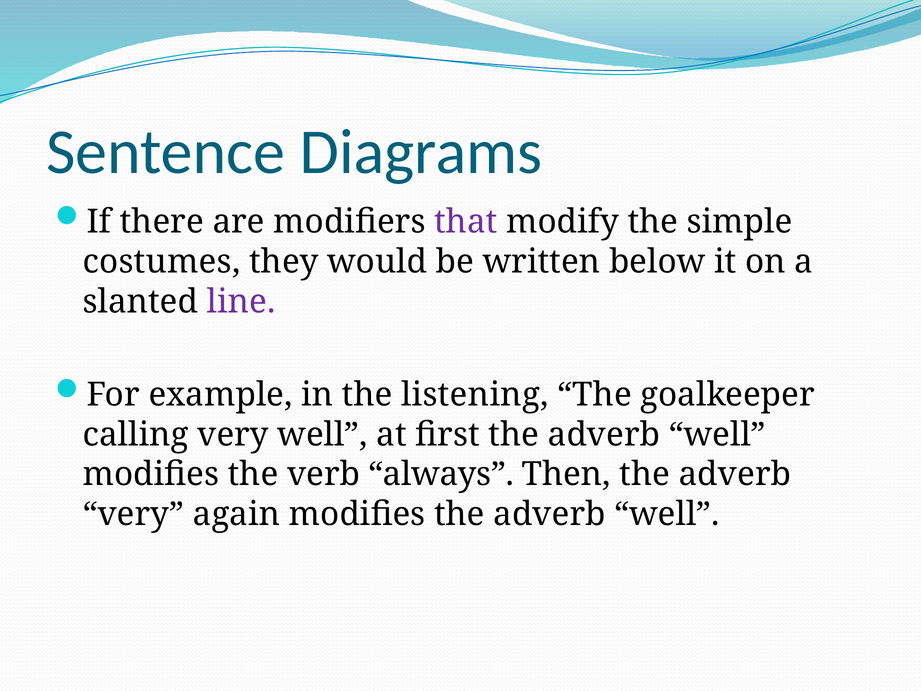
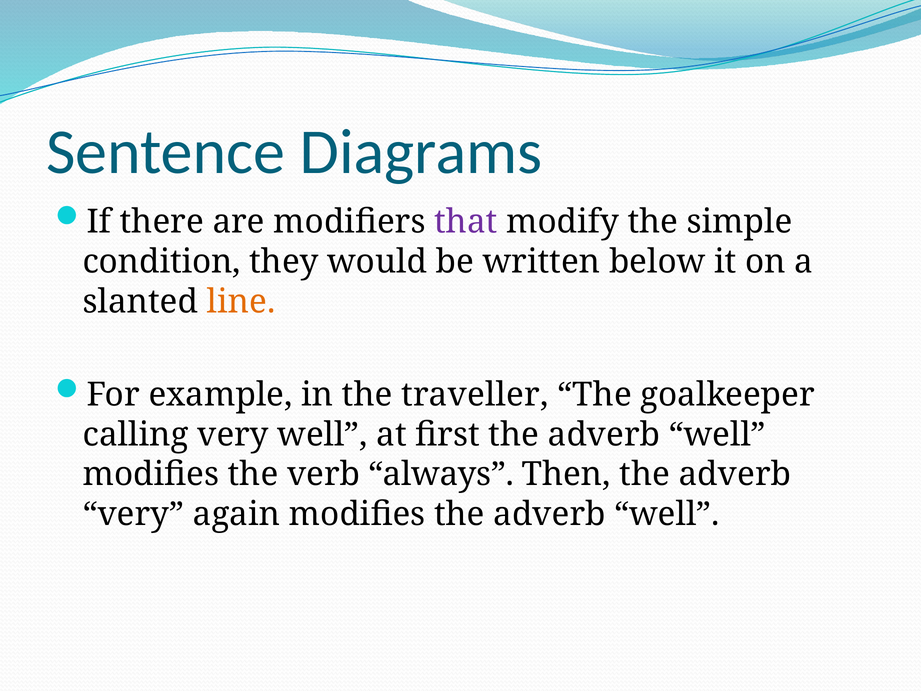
costumes: costumes -> condition (162, 262)
line colour: purple -> orange (241, 302)
listening: listening -> traveller (475, 395)
